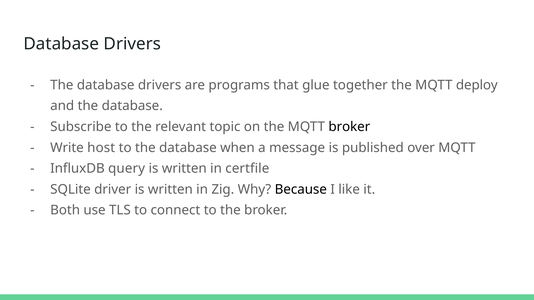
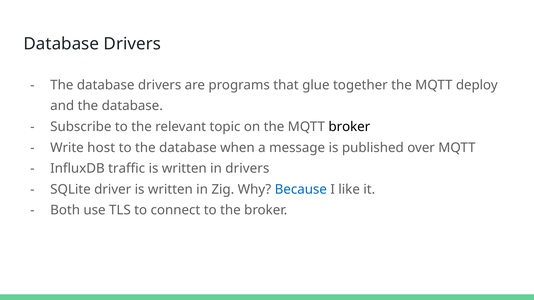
query: query -> traffic (127, 169)
in certfile: certfile -> drivers (247, 169)
Because colour: black -> blue (301, 190)
